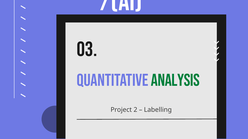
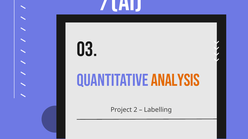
analysis colour: green -> orange (175, 81)
